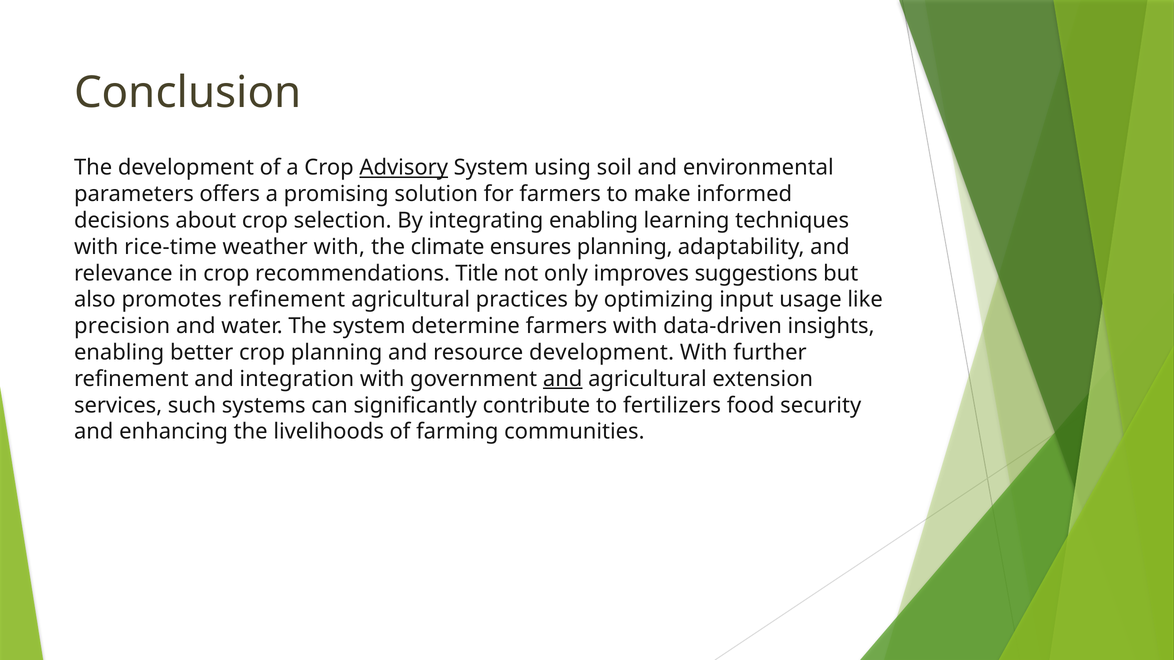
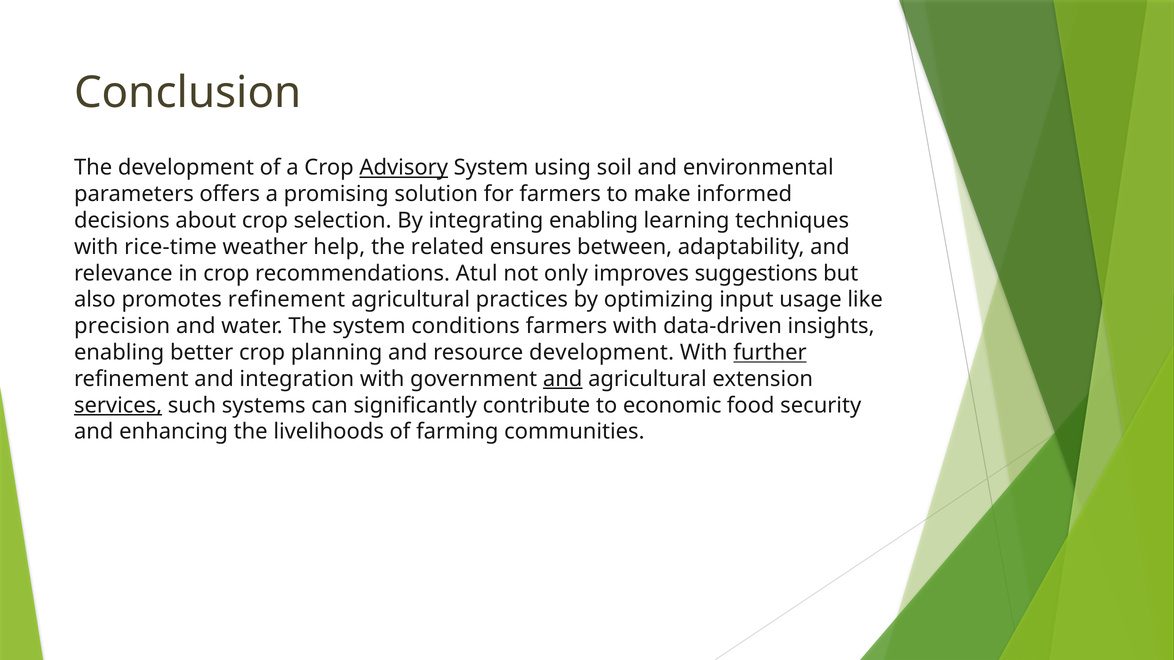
weather with: with -> help (339, 247)
climate: climate -> related (447, 247)
ensures planning: planning -> between (625, 247)
Title: Title -> Atul (477, 273)
determine: determine -> conditions (466, 326)
further underline: none -> present (770, 353)
services underline: none -> present (118, 406)
fertilizers: fertilizers -> economic (672, 406)
